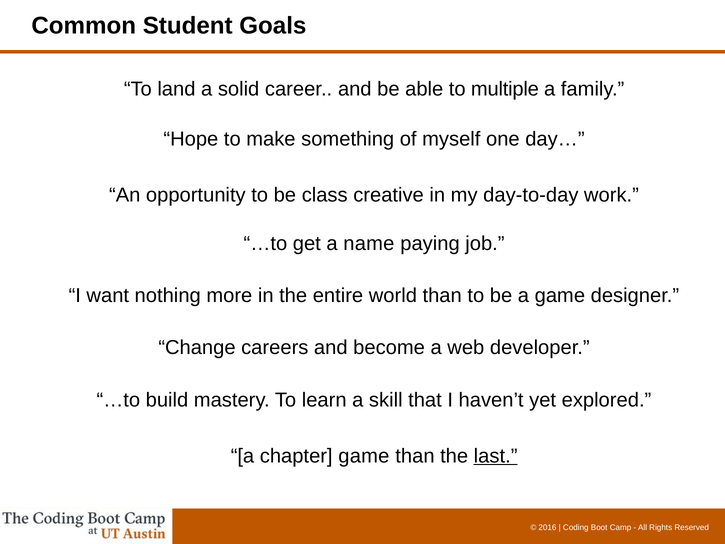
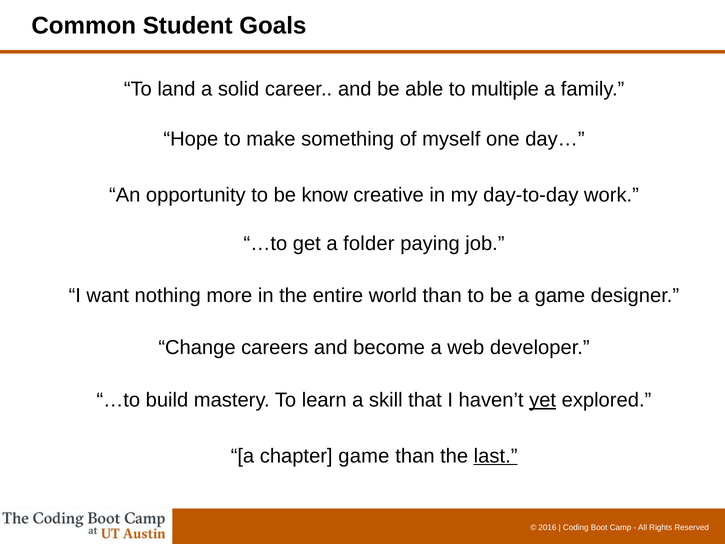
class: class -> know (325, 195)
name: name -> folder (369, 243)
yet underline: none -> present (543, 400)
